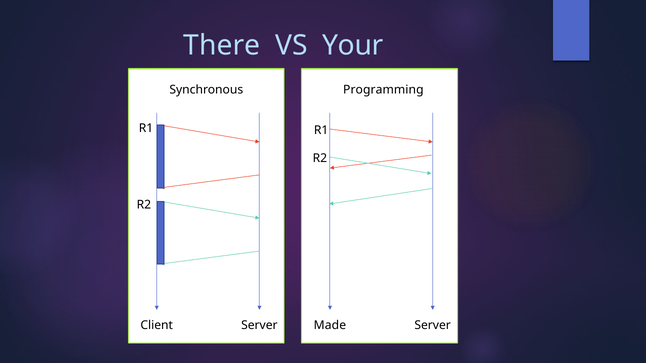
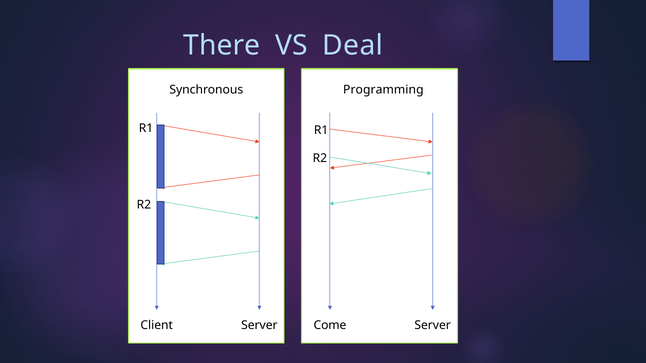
Your: Your -> Deal (353, 45)
Made: Made -> Come (330, 326)
